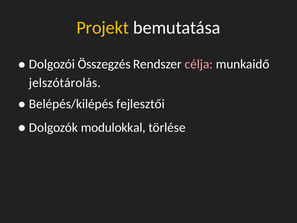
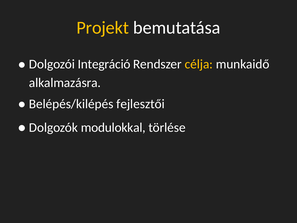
Összegzés: Összegzés -> Integráció (104, 64)
célja colour: pink -> yellow (199, 64)
jelszótárolás: jelszótárolás -> alkalmazásra (65, 83)
